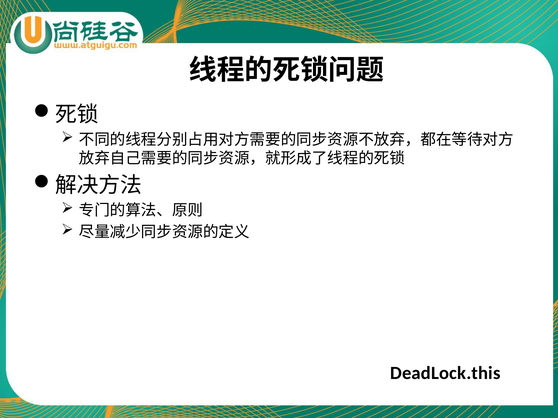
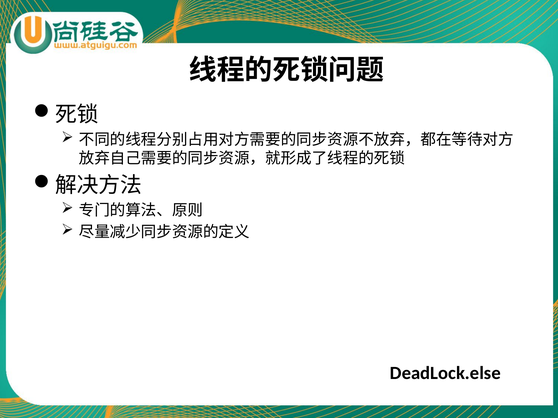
DeadLock.this: DeadLock.this -> DeadLock.else (445, 373)
